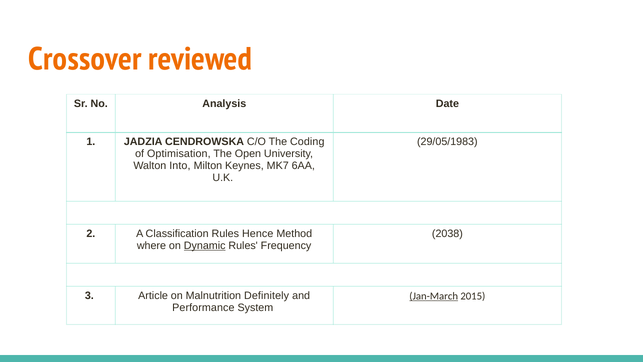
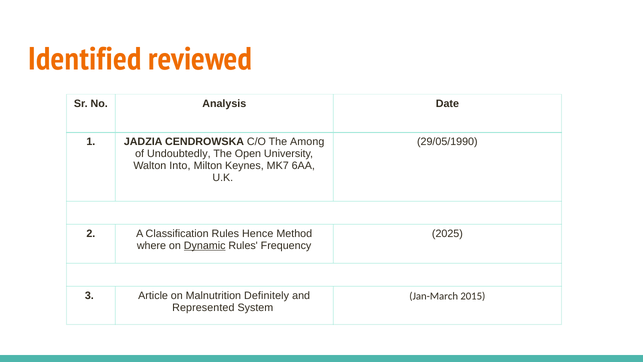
Crossover: Crossover -> Identified (85, 59)
Coding: Coding -> Among (307, 142)
29/05/1983: 29/05/1983 -> 29/05/1990 (447, 142)
Optimisation: Optimisation -> Undoubtedly (179, 154)
2038: 2038 -> 2025 (447, 233)
Jan-March underline: present -> none (434, 296)
Performance: Performance -> Represented (203, 307)
